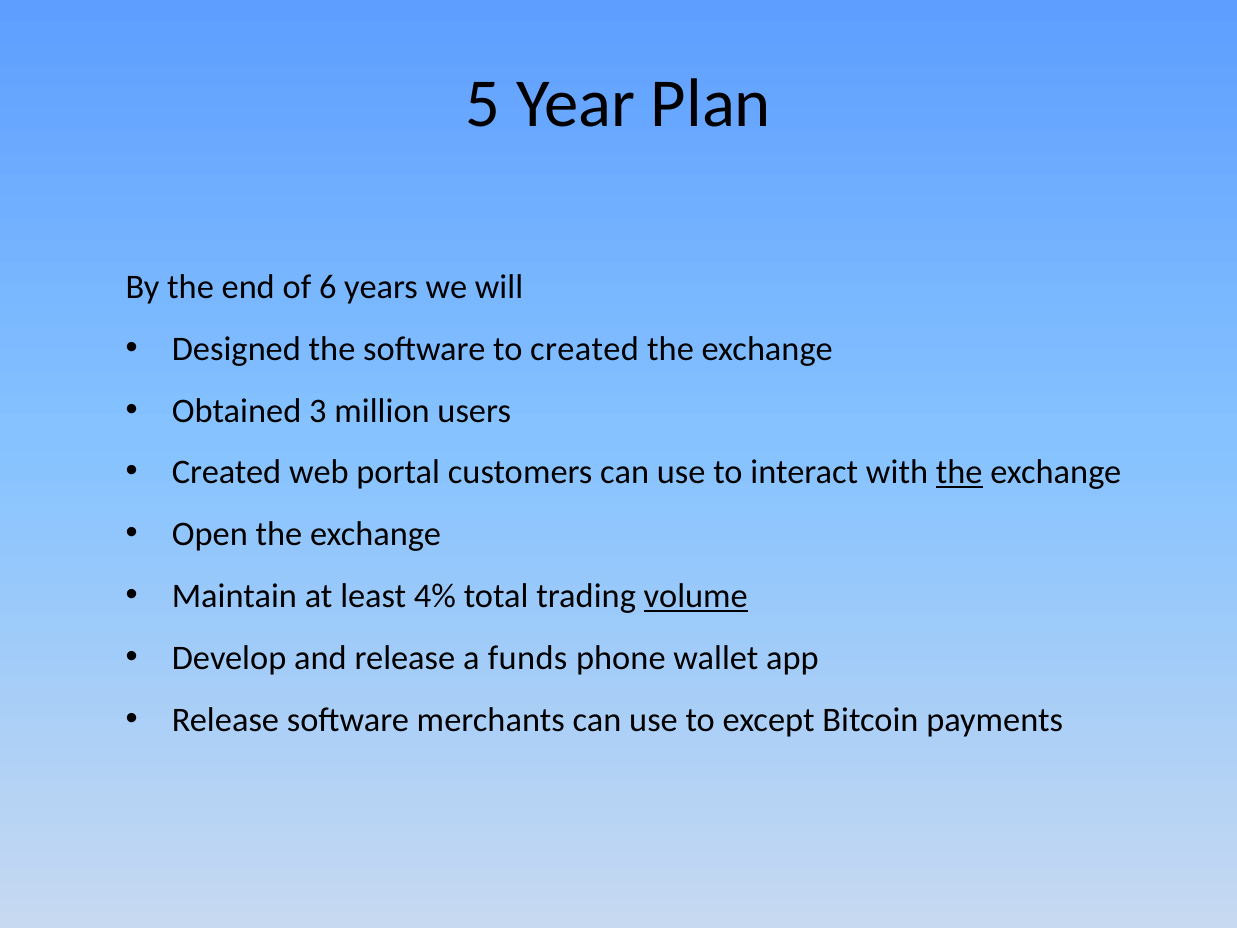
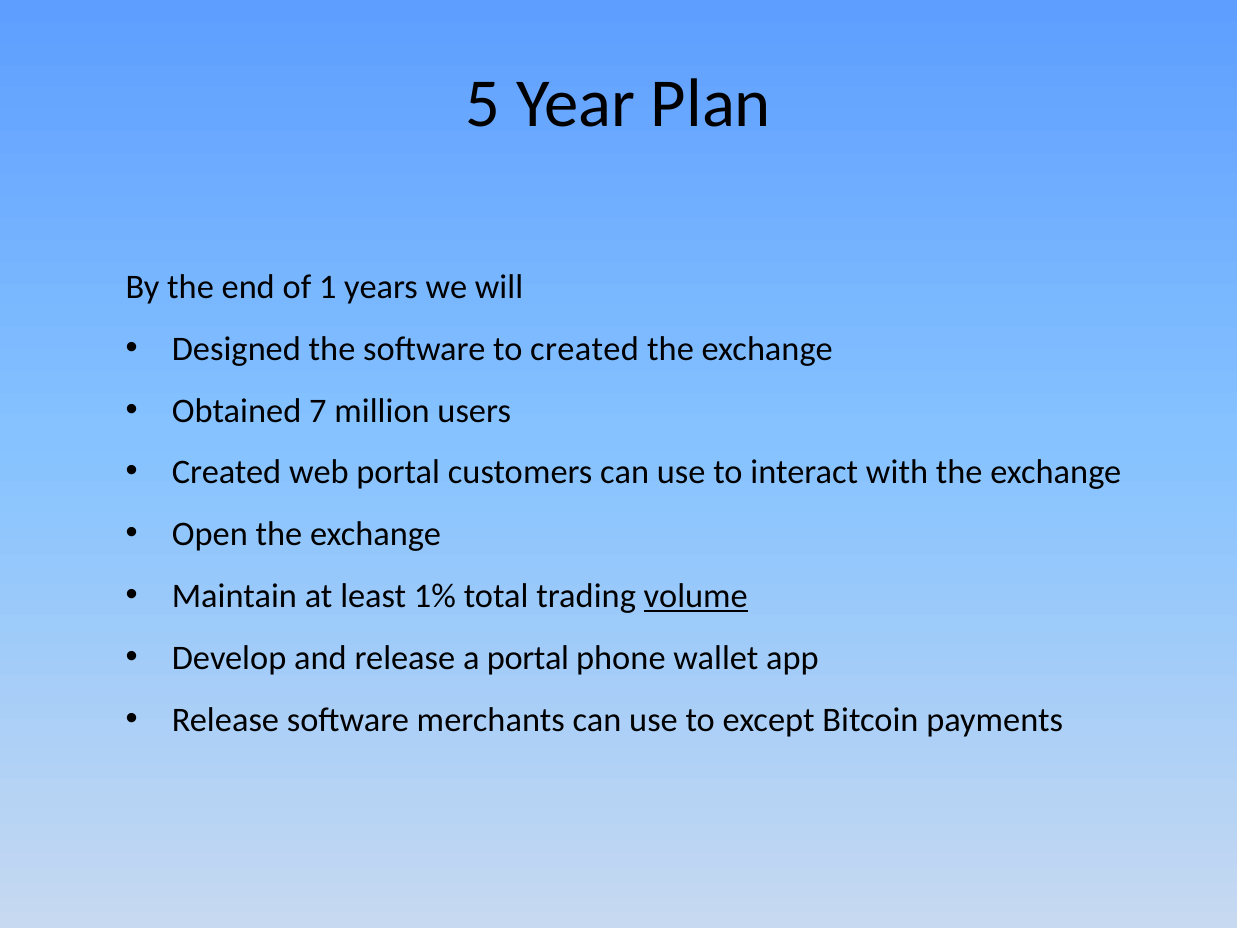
6: 6 -> 1 (328, 287)
3: 3 -> 7 (318, 411)
the underline: present -> none (959, 472)
4%: 4% -> 1% (435, 596)
a funds: funds -> portal (528, 658)
